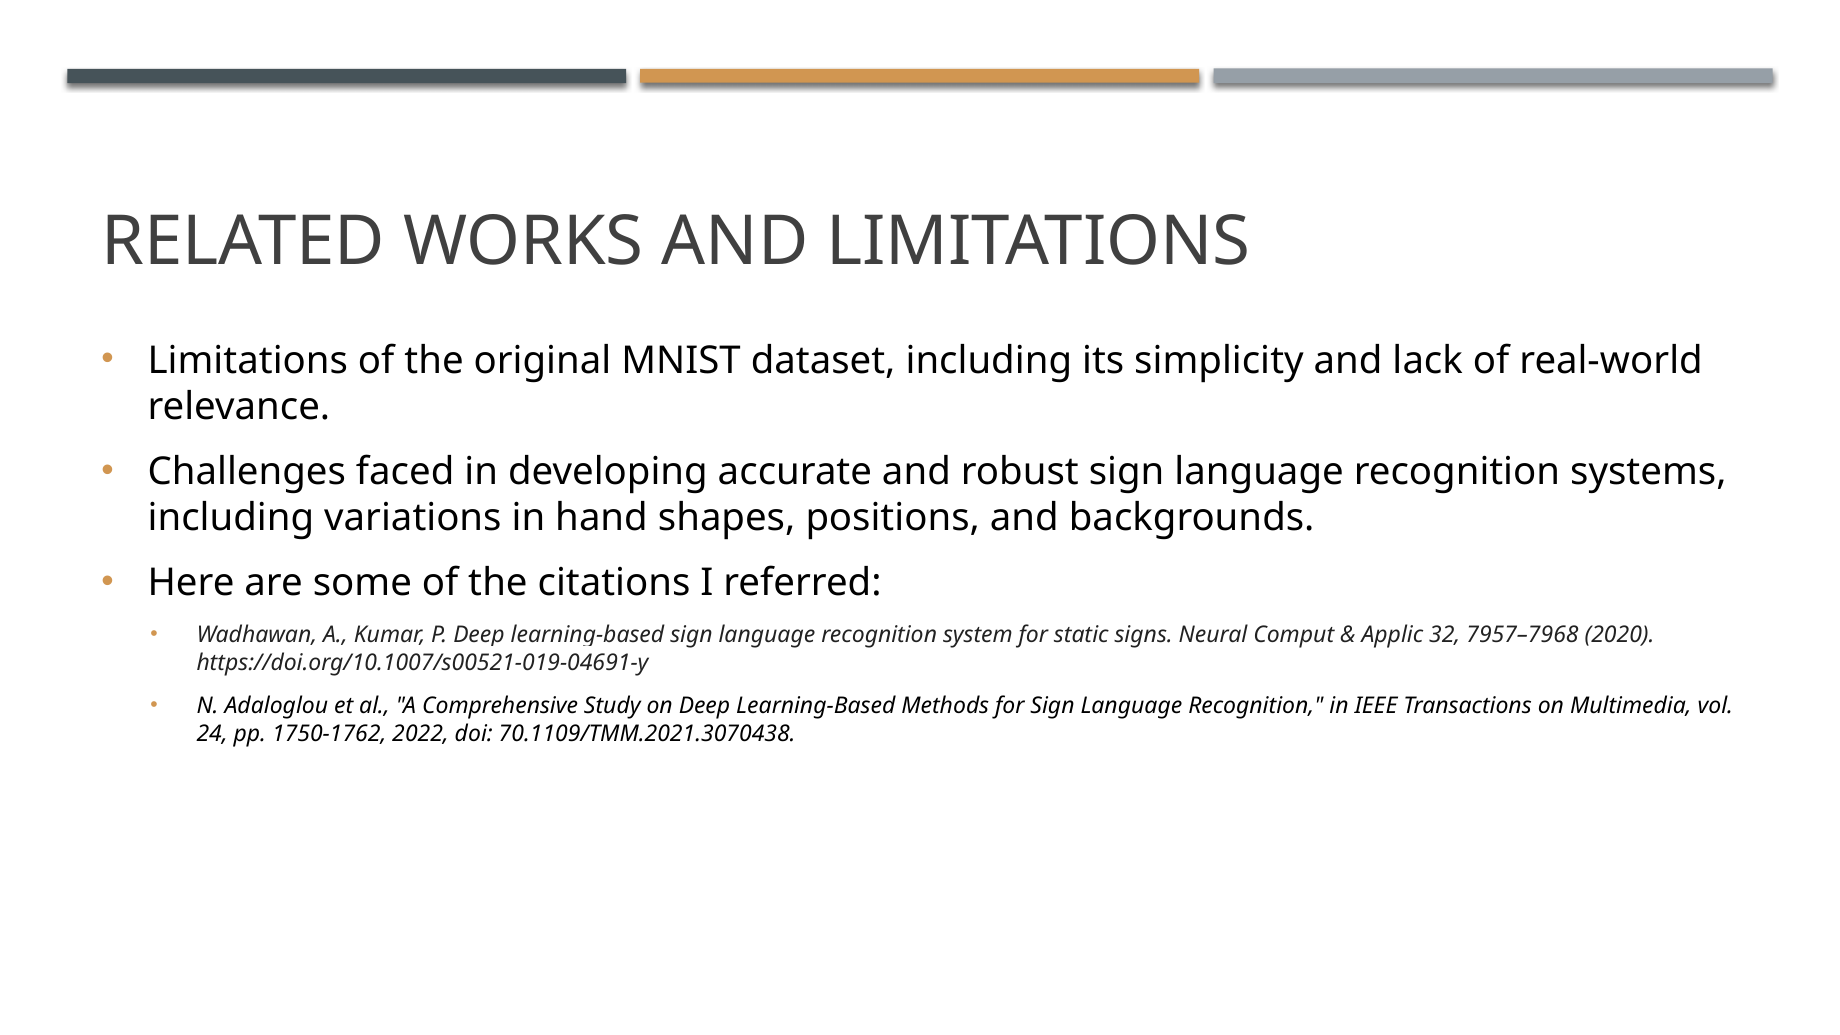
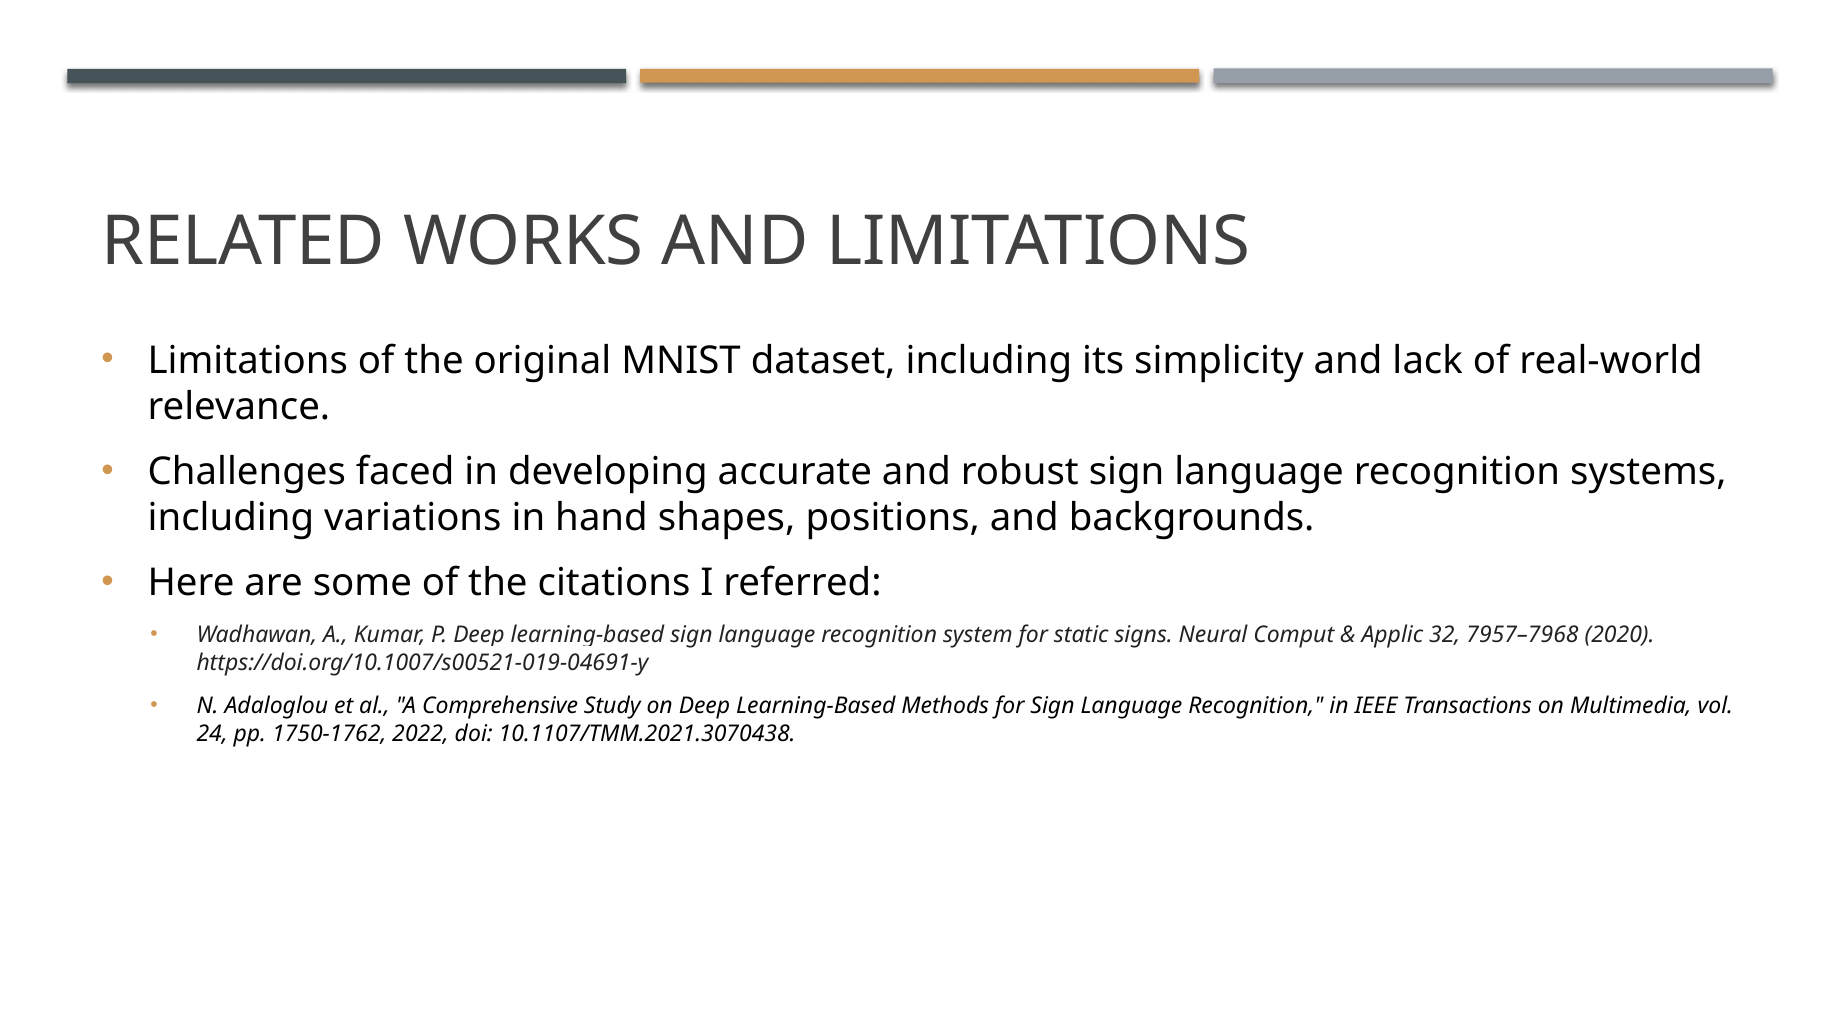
70.1109/TMM.2021.3070438: 70.1109/TMM.2021.3070438 -> 10.1107/TMM.2021.3070438 (647, 734)
